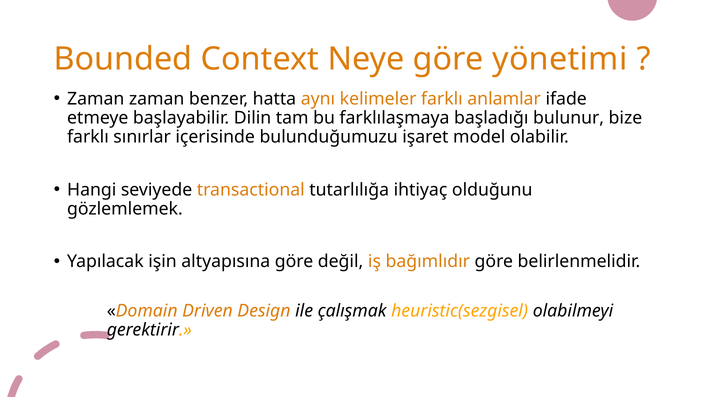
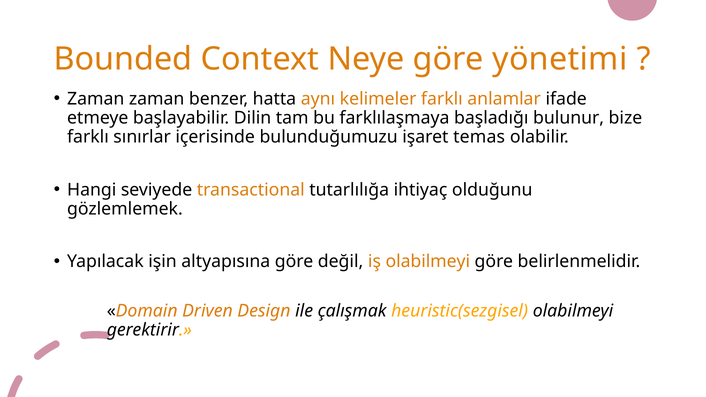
model: model -> temas (479, 137)
iş bağımlıdır: bağımlıdır -> olabilmeyi (428, 262)
